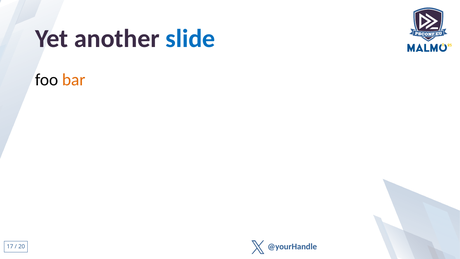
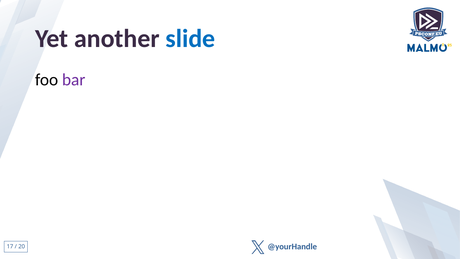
bar colour: orange -> purple (74, 80)
